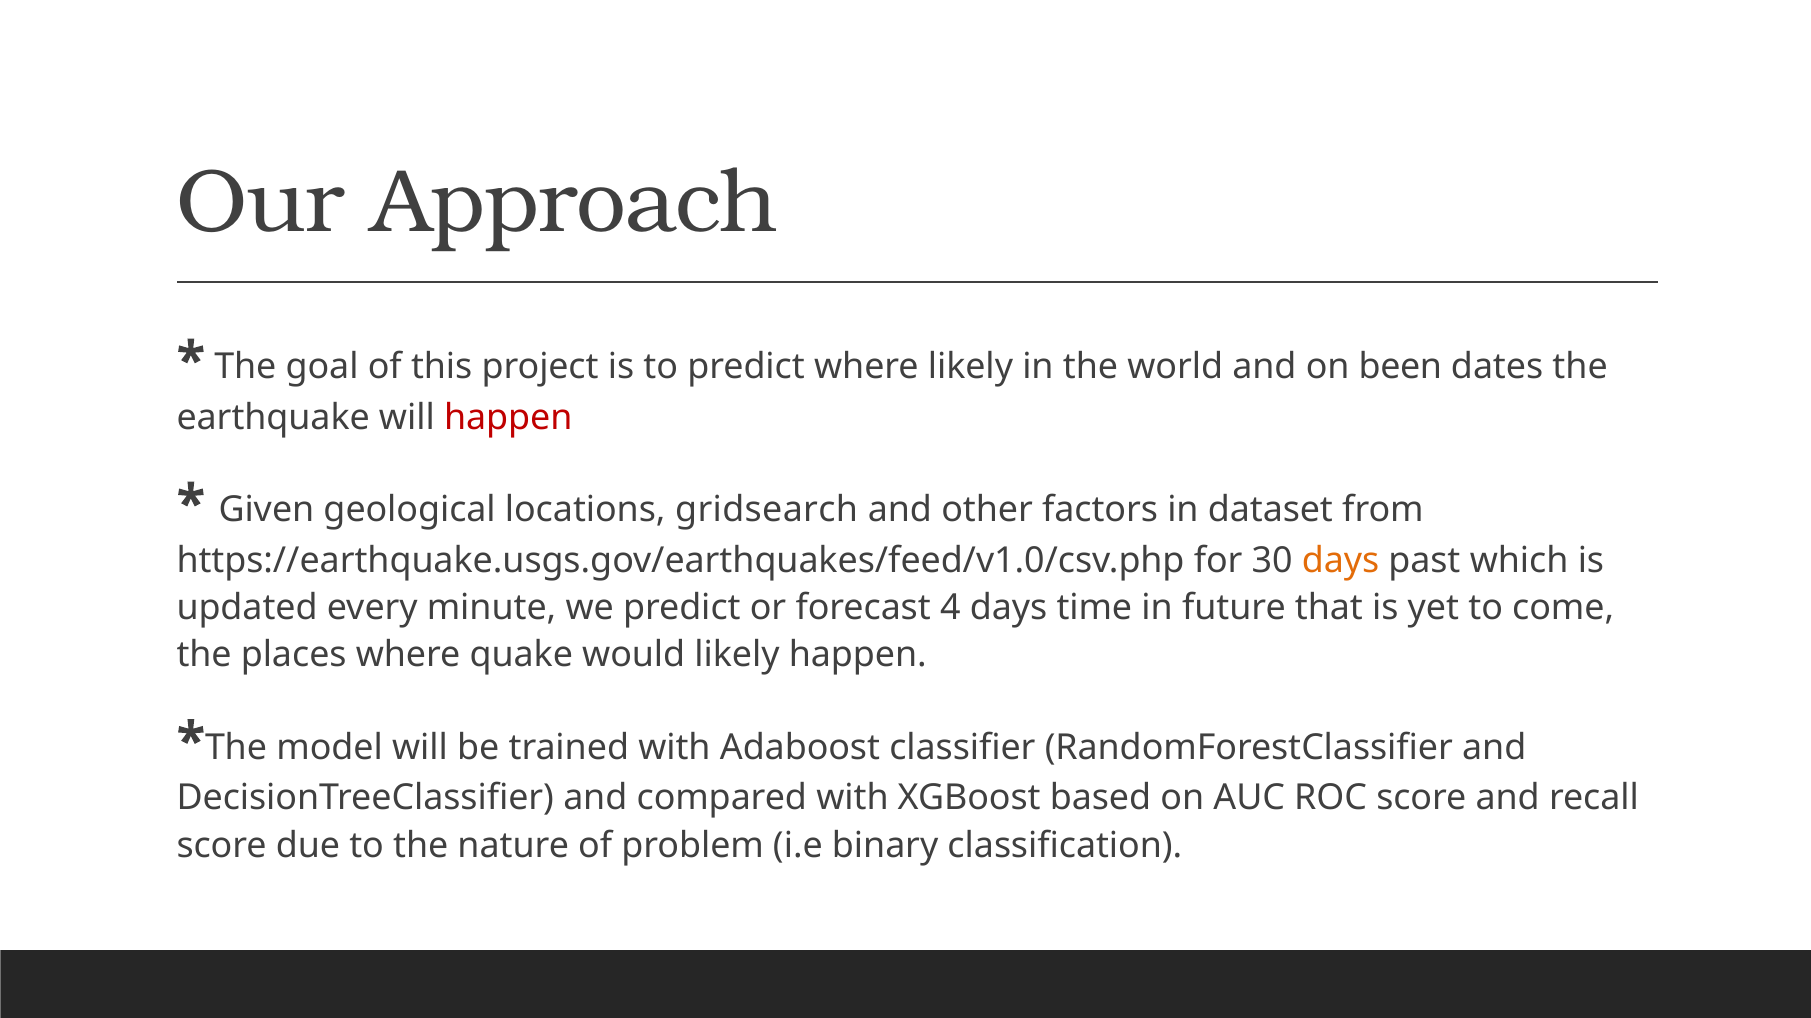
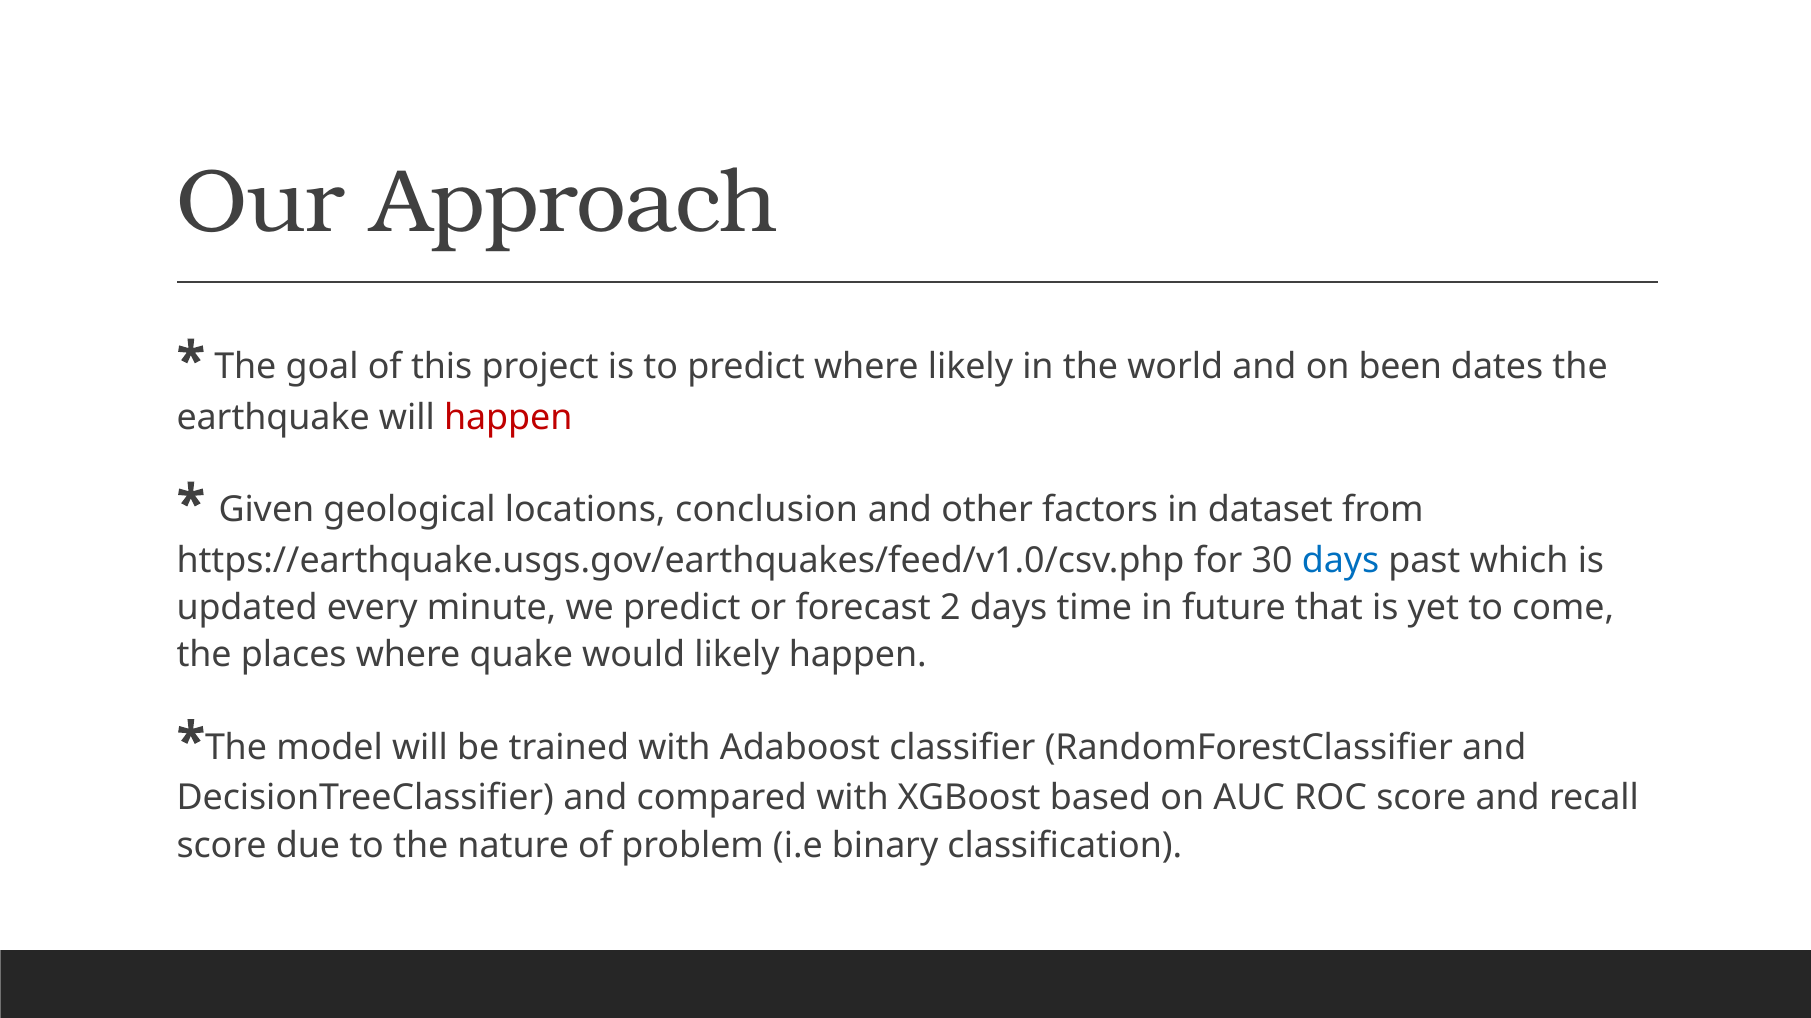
gridsearch: gridsearch -> conclusion (767, 510)
days colour: orange -> blue (1341, 561)
4: 4 -> 2 (950, 608)
